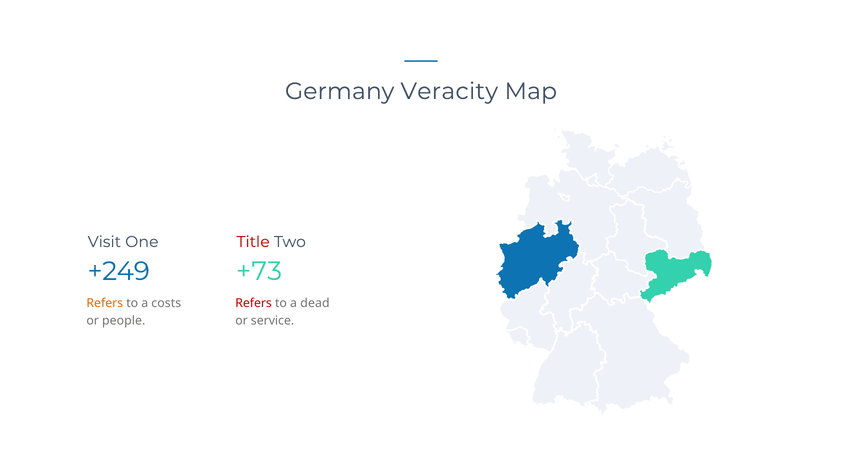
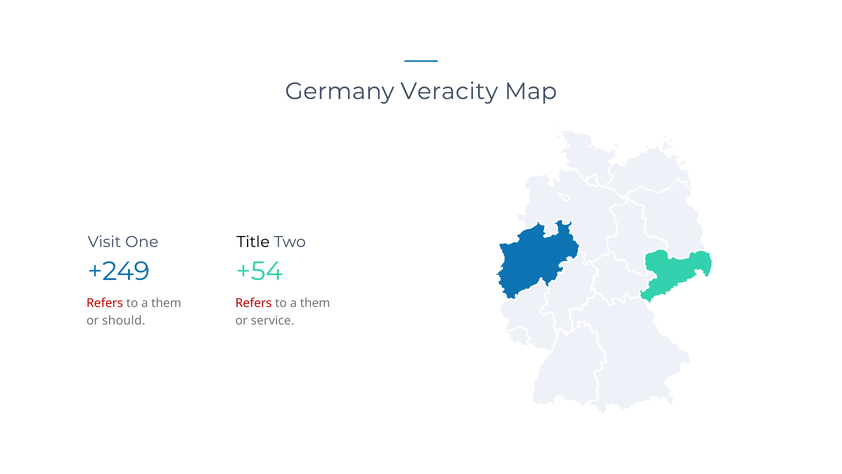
Title colour: red -> black (253, 242)
+73: +73 -> +54 (259, 271)
Refers colour: orange -> red (105, 303)
costs: costs -> them (166, 303)
dead: dead -> them (315, 303)
people: people -> should (124, 321)
